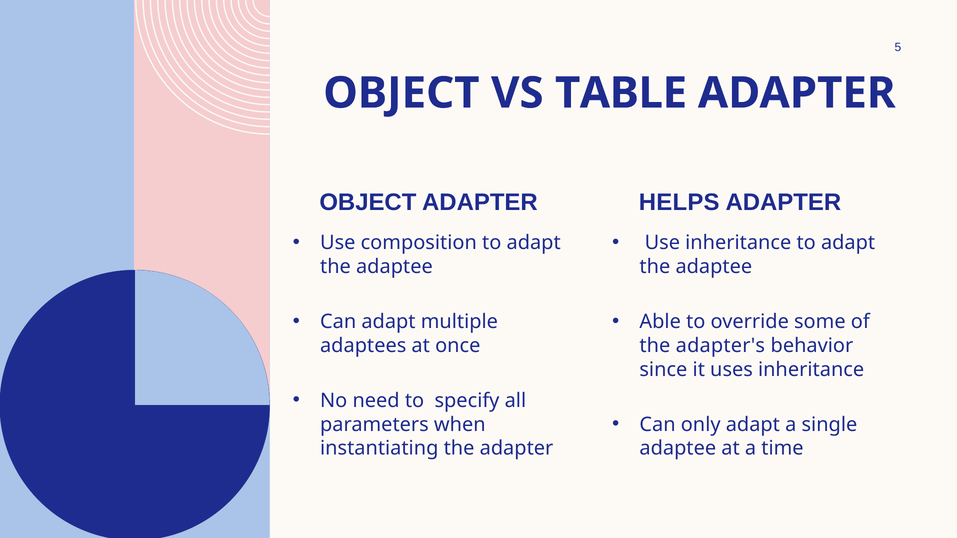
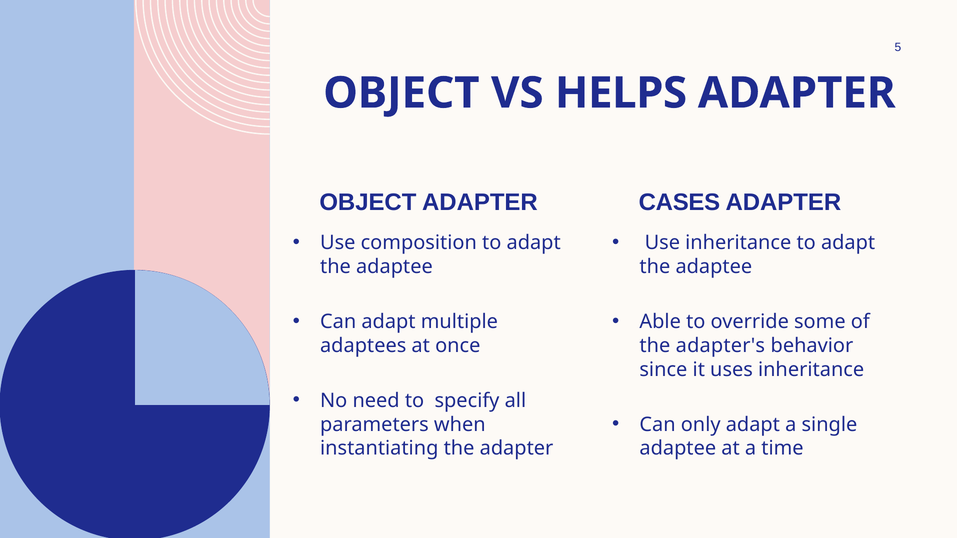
TABLE: TABLE -> HELPS (621, 93)
HELPS: HELPS -> CASES (679, 203)
